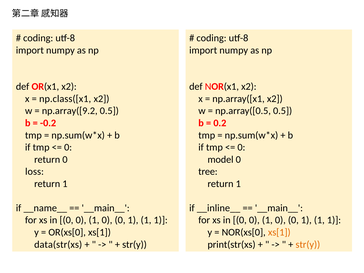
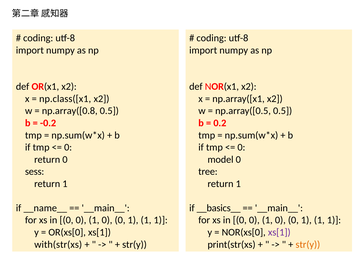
np.array([9.2: np.array([9.2 -> np.array([0.8 (70, 111)
loss: loss -> sess (35, 172)
__inline__: __inline__ -> __basics__ (219, 208)
xs[1 colour: orange -> purple (279, 232)
data(str(xs: data(str(xs -> with(str(xs (58, 244)
